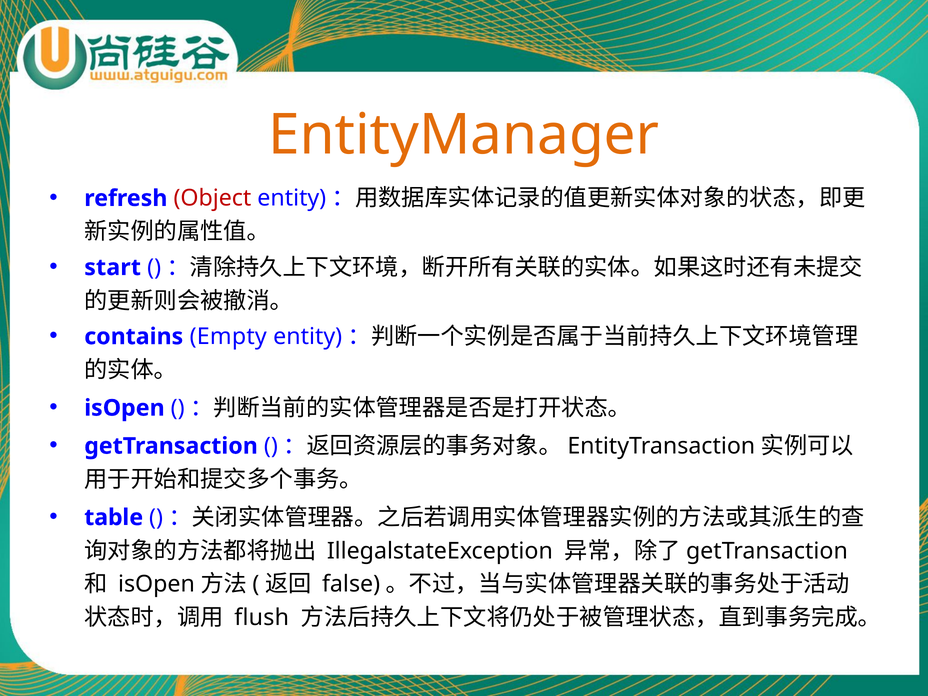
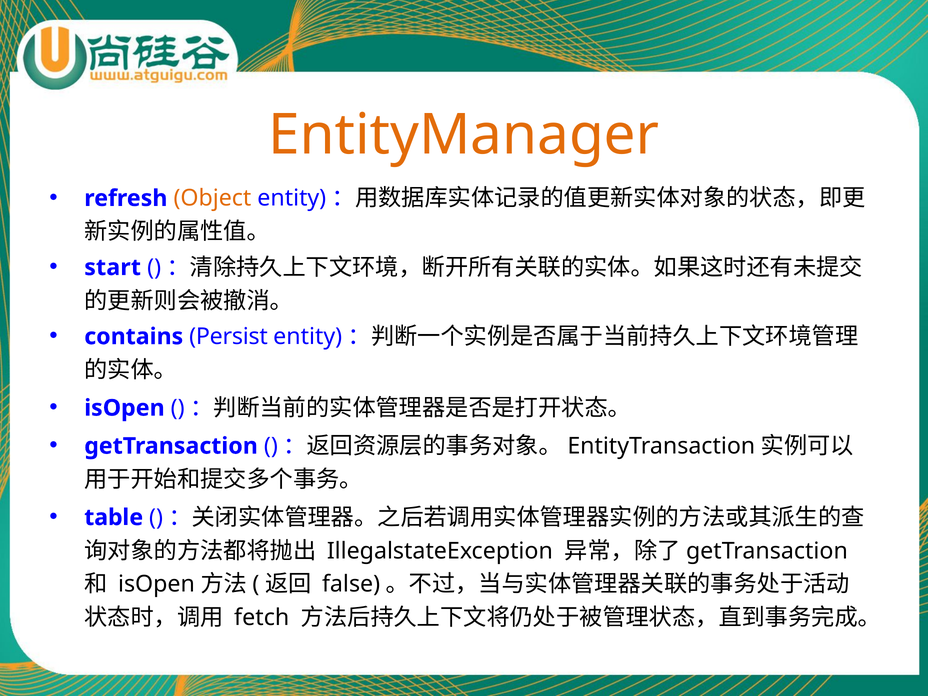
Object colour: red -> orange (212, 198)
Empty: Empty -> Persist (228, 337)
flush: flush -> fetch (262, 618)
